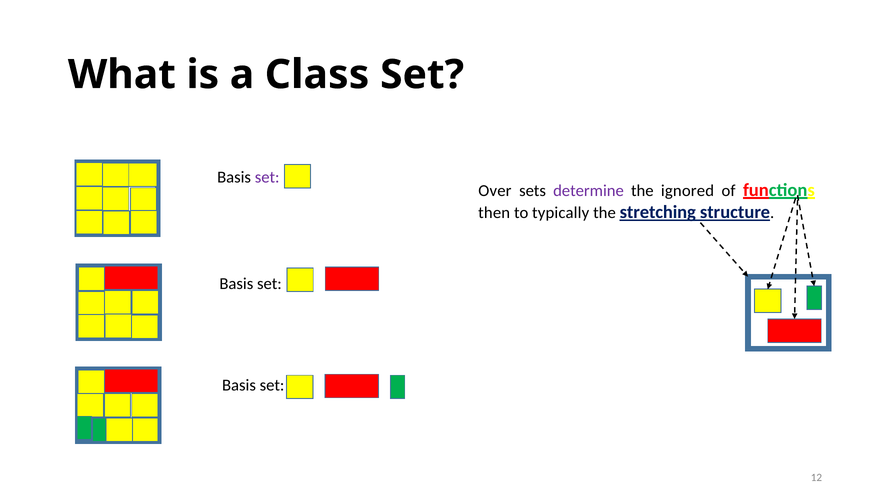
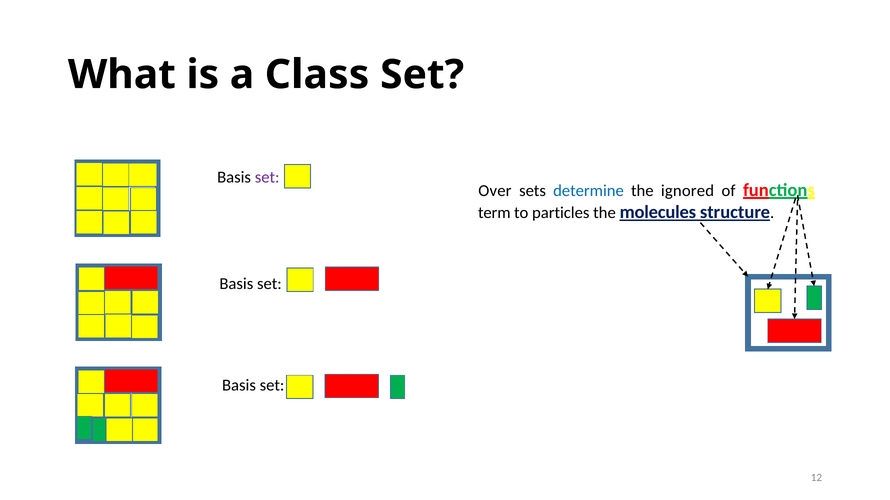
determine colour: purple -> blue (588, 191)
then: then -> term (494, 213)
typically: typically -> particles (561, 213)
stretching: stretching -> molecules (658, 212)
